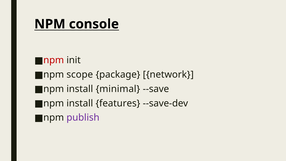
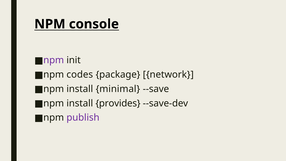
npm colour: red -> purple (54, 60)
scope: scope -> codes (80, 74)
features: features -> provides (118, 103)
